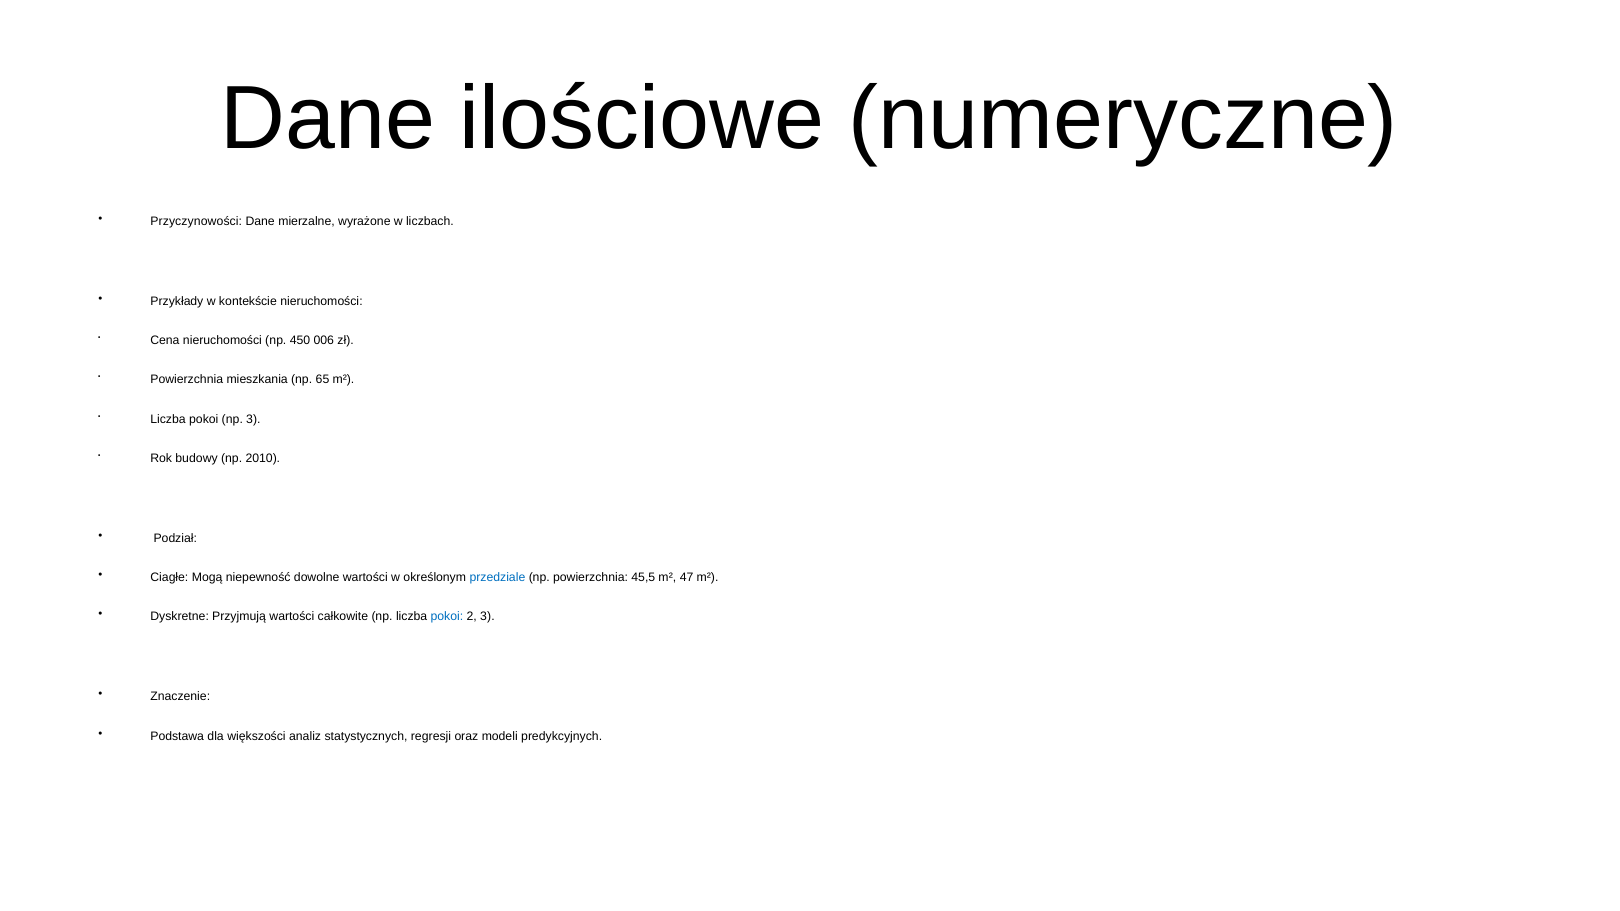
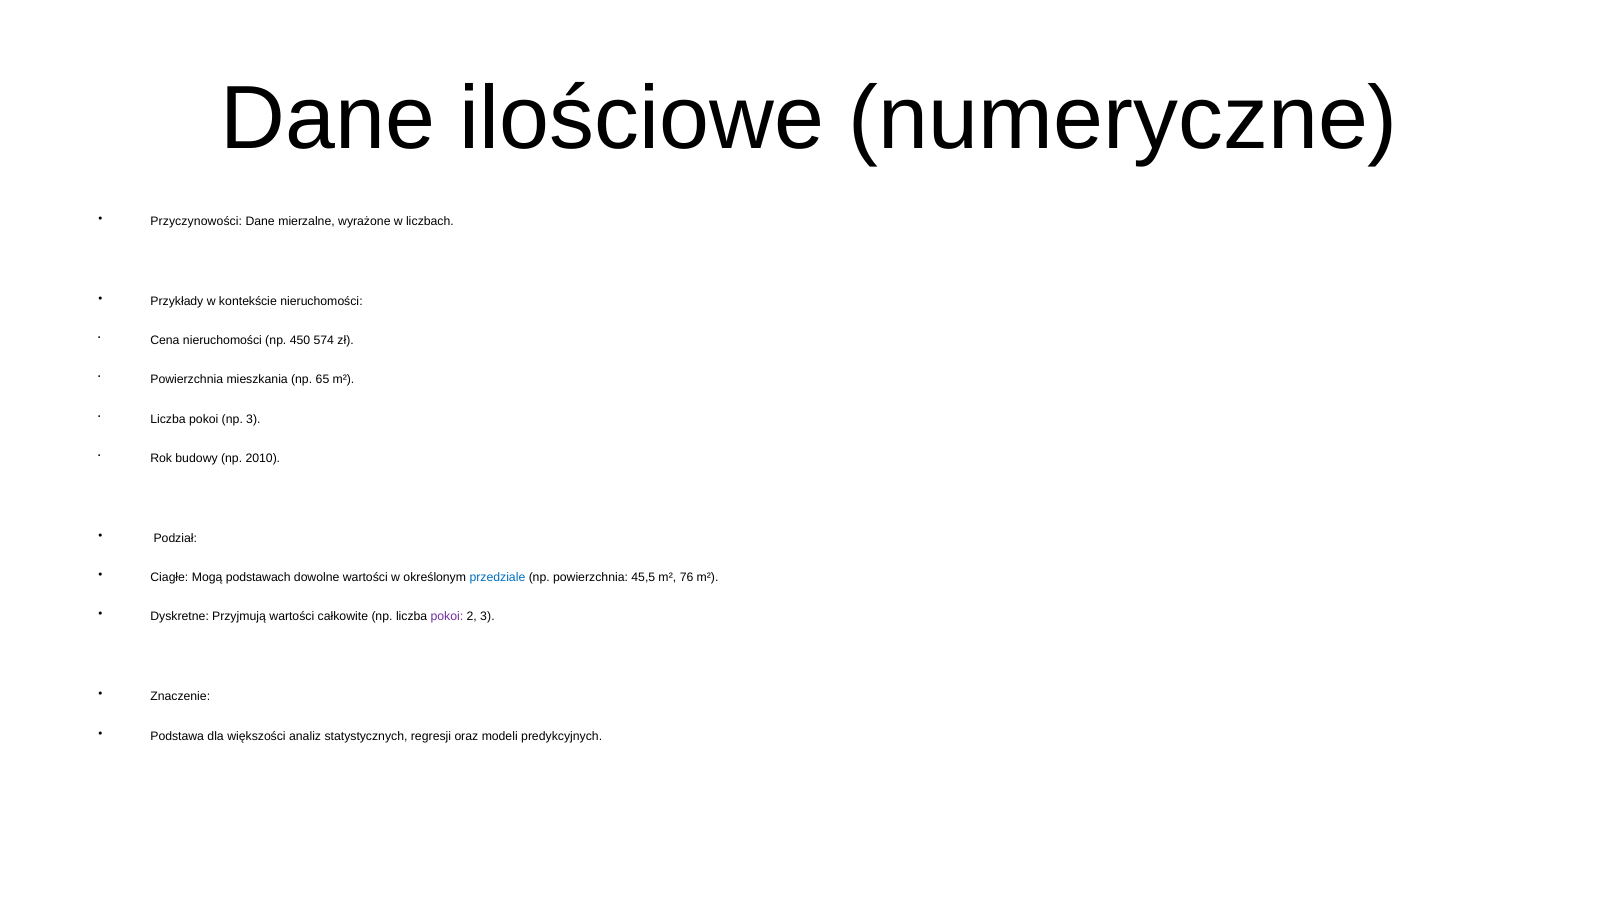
006: 006 -> 574 (324, 341)
niepewność: niepewność -> podstawach (258, 578)
47: 47 -> 76 (687, 578)
pokoi colour: blue -> purple (447, 617)
